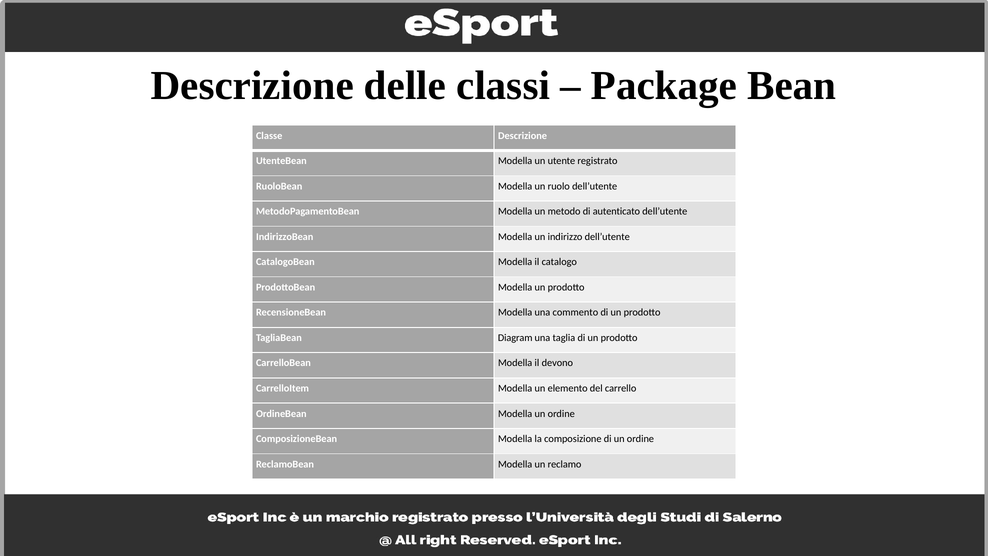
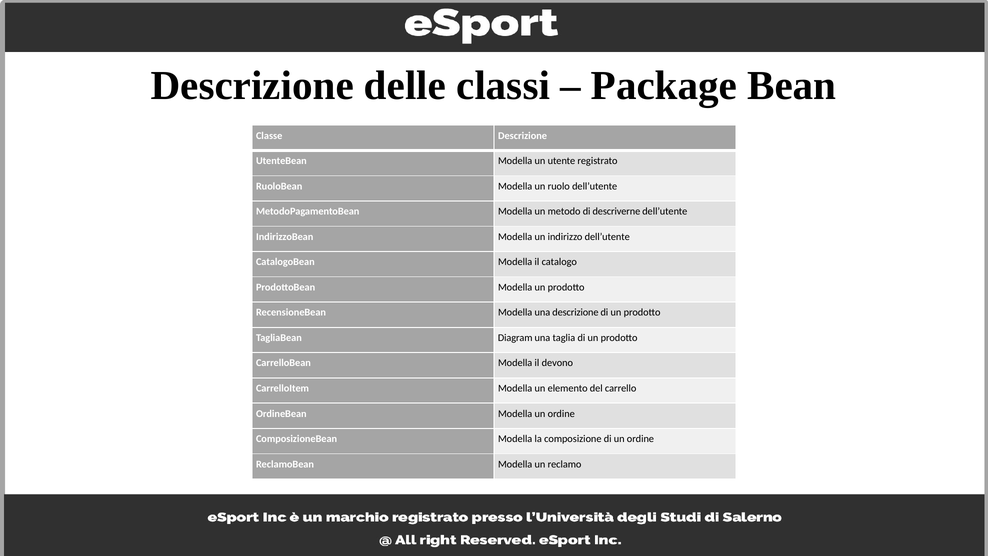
autenticato: autenticato -> descriverne (616, 211)
una commento: commento -> descrizione (575, 312)
